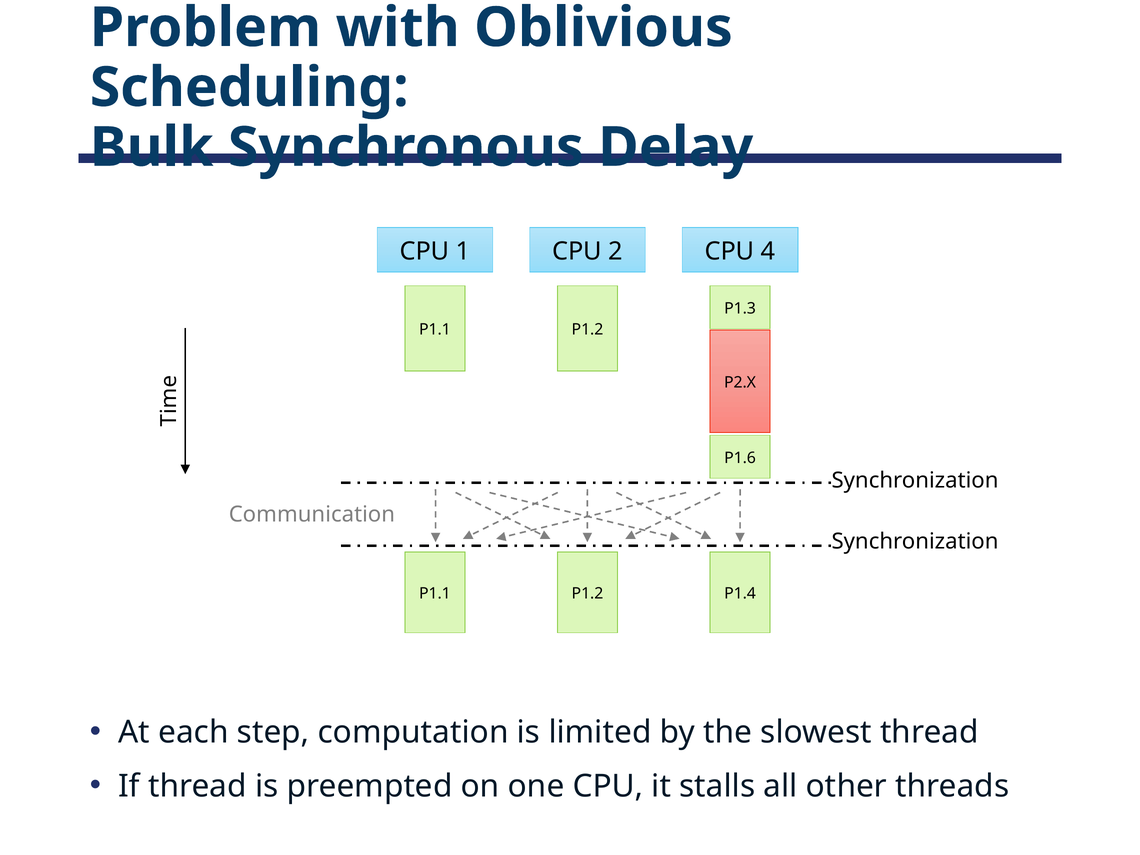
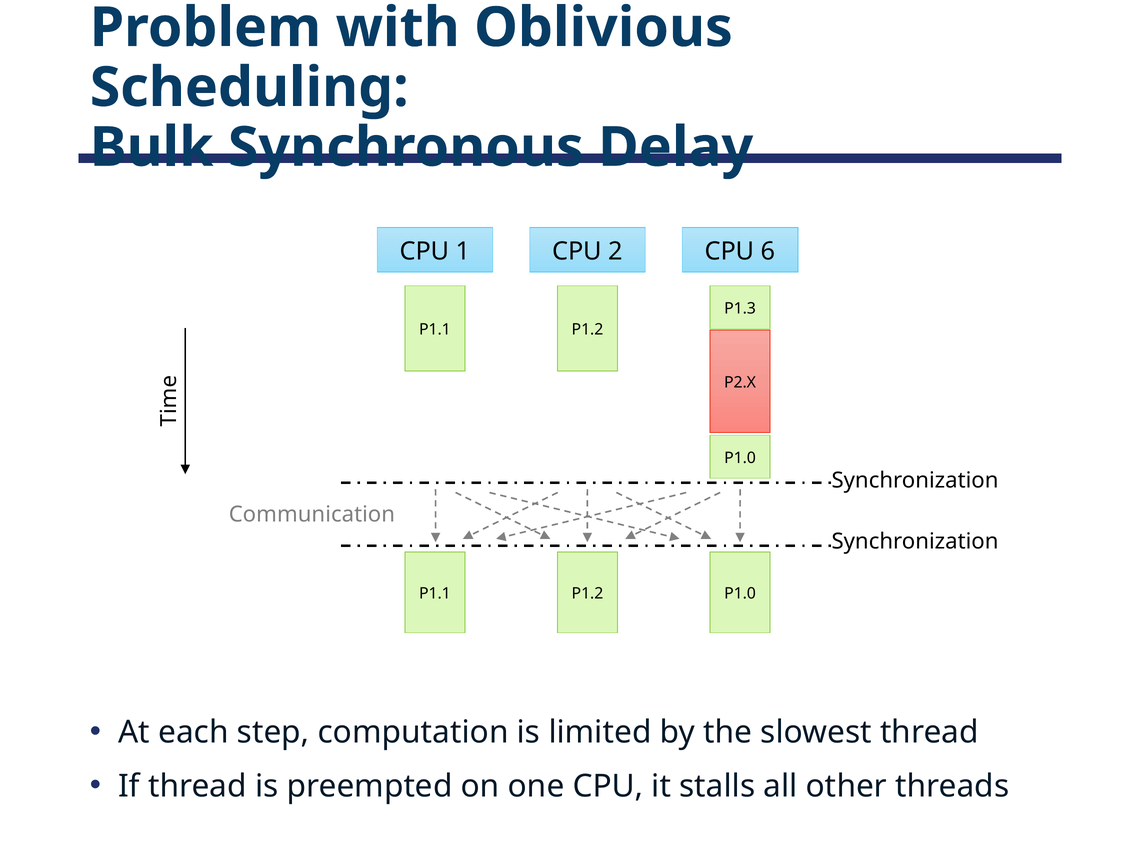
4: 4 -> 6 (768, 251)
P1.6: P1.6 -> P1.0 (740, 458)
P1.2 P1.4: P1.4 -> P1.0 (740, 594)
